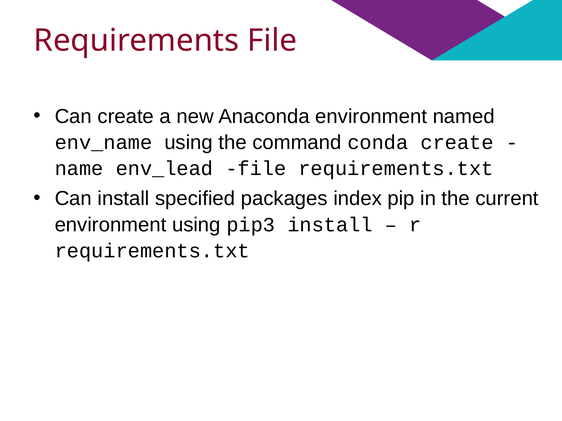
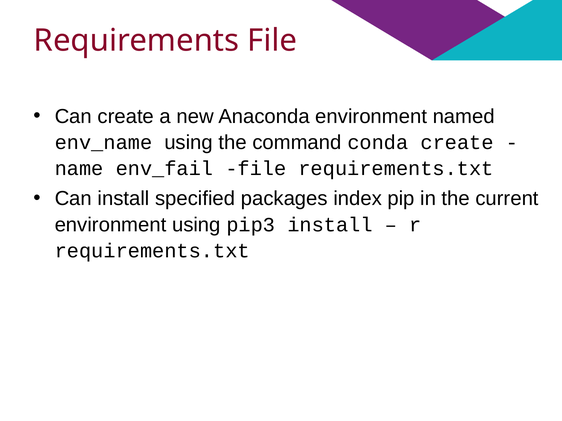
env_lead: env_lead -> env_fail (164, 169)
